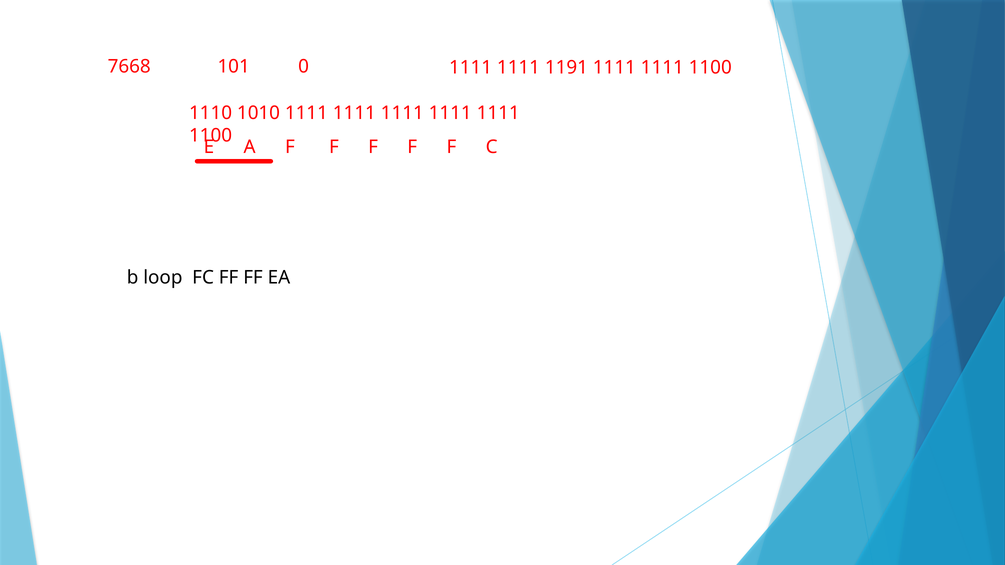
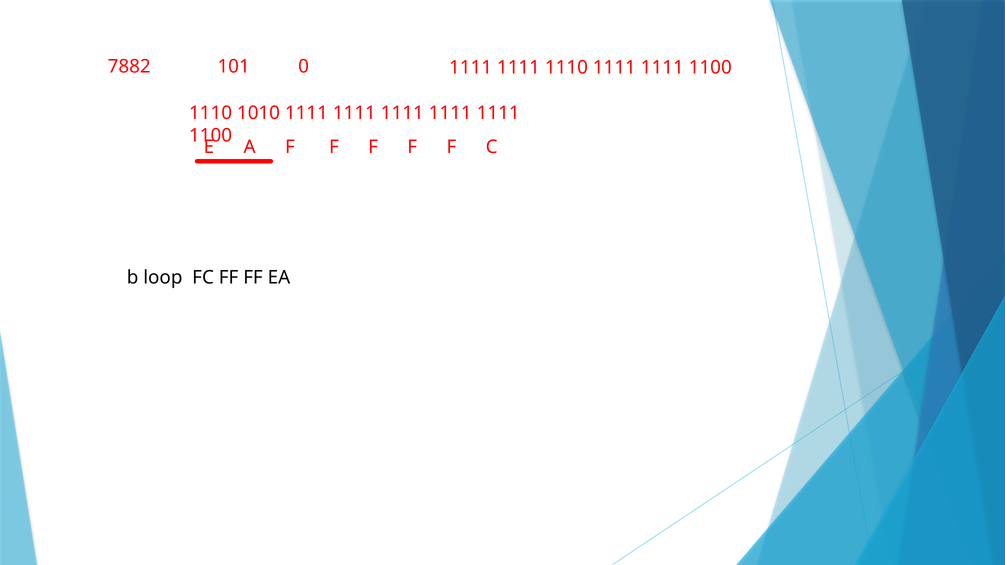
7668: 7668 -> 7882 (129, 67)
1111 1191: 1191 -> 1110 (566, 68)
